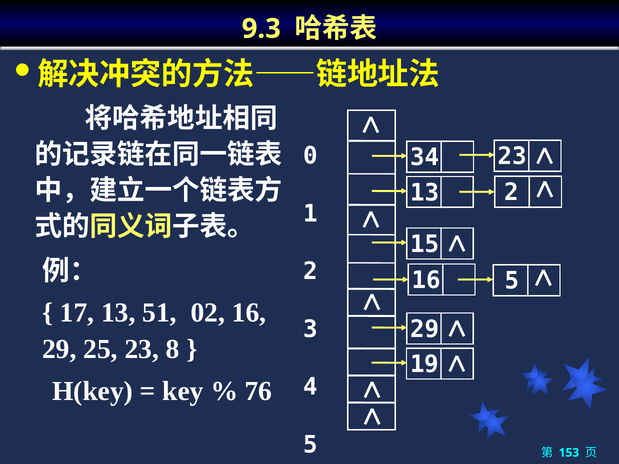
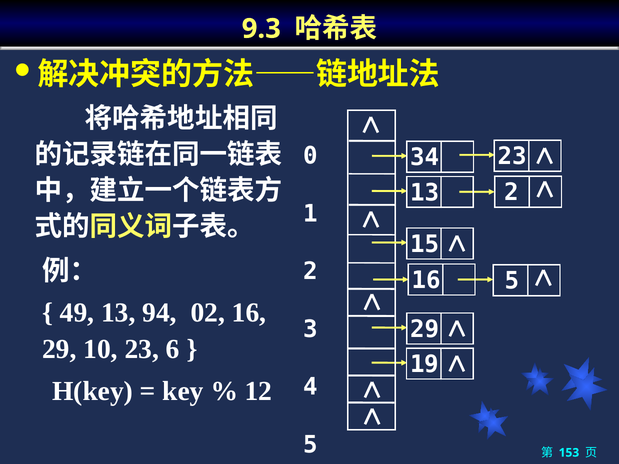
17: 17 -> 49 (77, 313)
51: 51 -> 94 (160, 313)
29 25: 25 -> 10 (101, 349)
23 8: 8 -> 6 (173, 349)
76: 76 -> 12 (258, 391)
